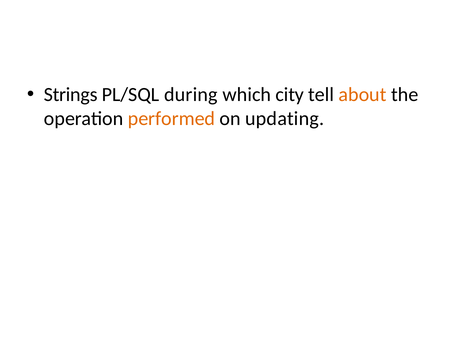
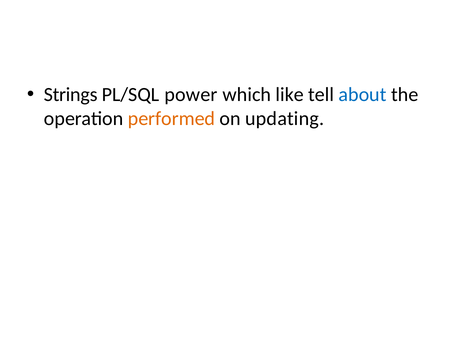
during: during -> power (191, 95)
city: city -> like (290, 95)
about colour: orange -> blue (363, 95)
